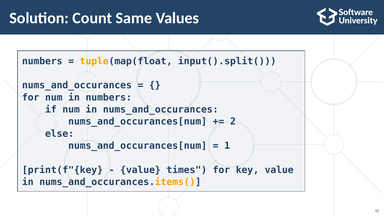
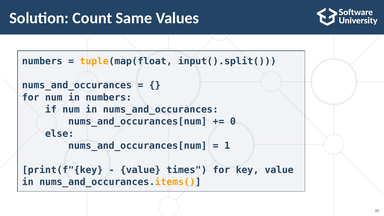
2: 2 -> 0 (233, 122)
